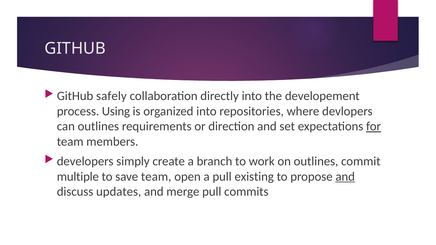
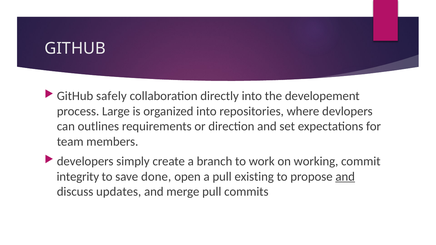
Using: Using -> Large (116, 111)
for underline: present -> none (374, 126)
on outlines: outlines -> working (316, 161)
multiple: multiple -> integrity (78, 177)
save team: team -> done (156, 177)
